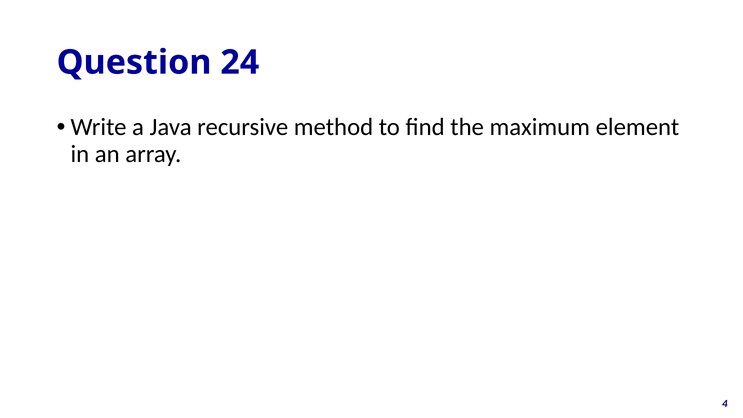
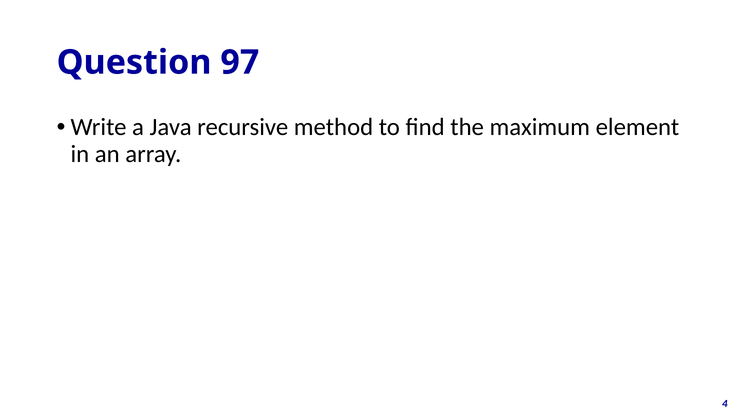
24: 24 -> 97 (240, 62)
